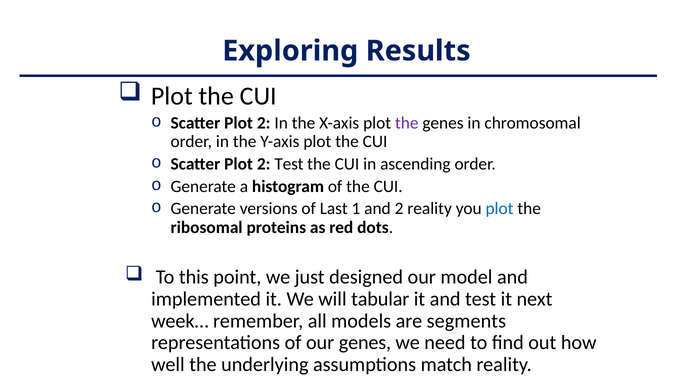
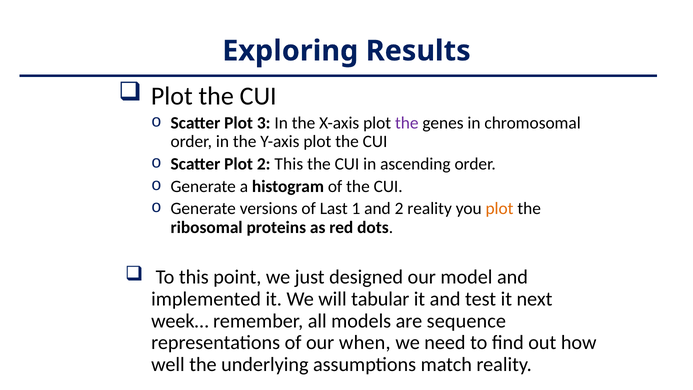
2: 2 -> 3 (264, 123)
2 Test: Test -> This (289, 164)
plot colour: blue -> orange (500, 209)
segments: segments -> sequence (466, 321)
our genes: genes -> when (365, 343)
